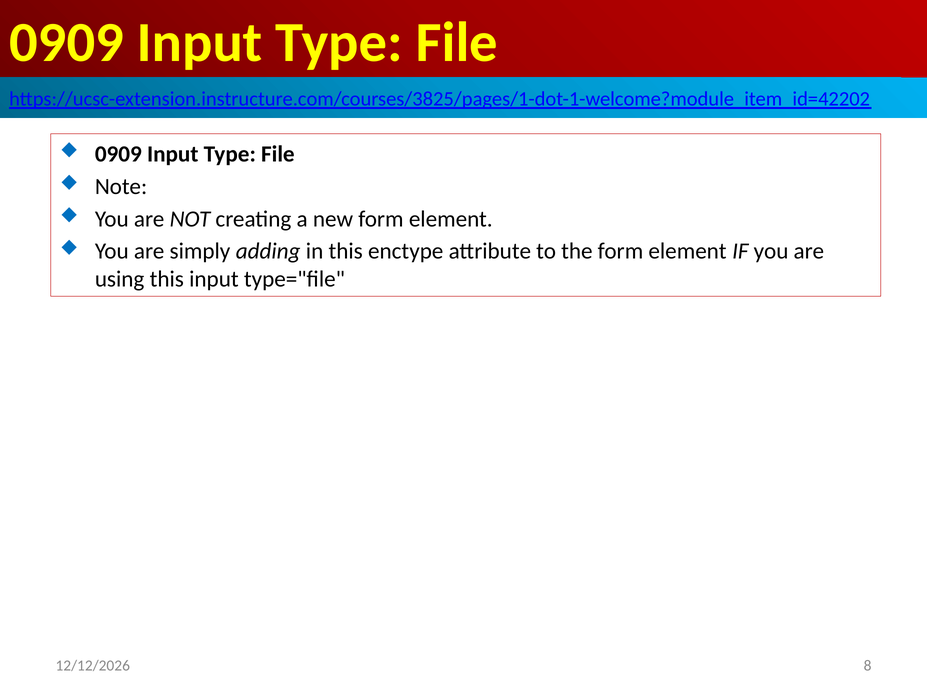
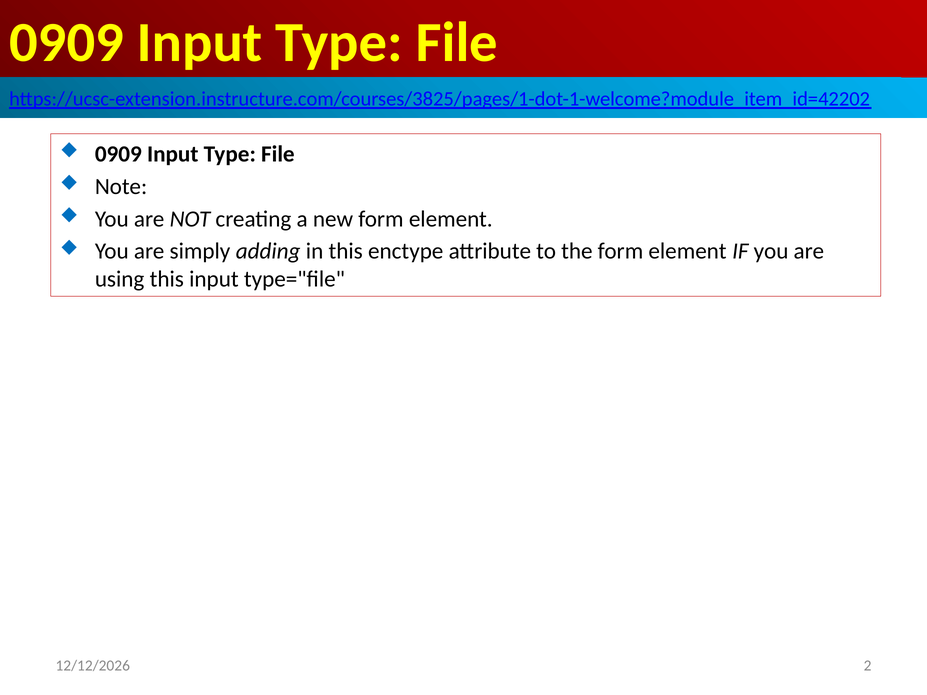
8: 8 -> 2 (868, 666)
